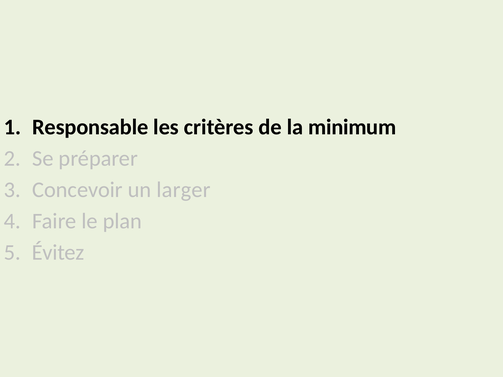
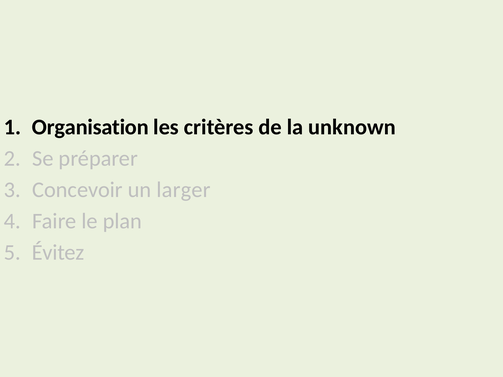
Responsable: Responsable -> Organisation (90, 127)
minimum: minimum -> unknown (352, 127)
